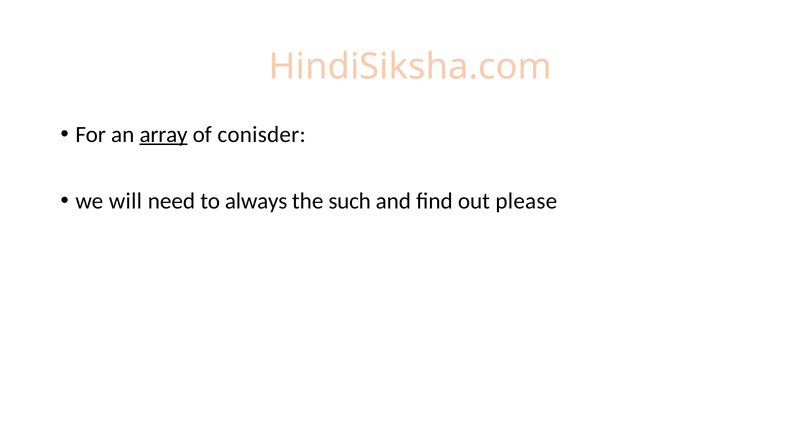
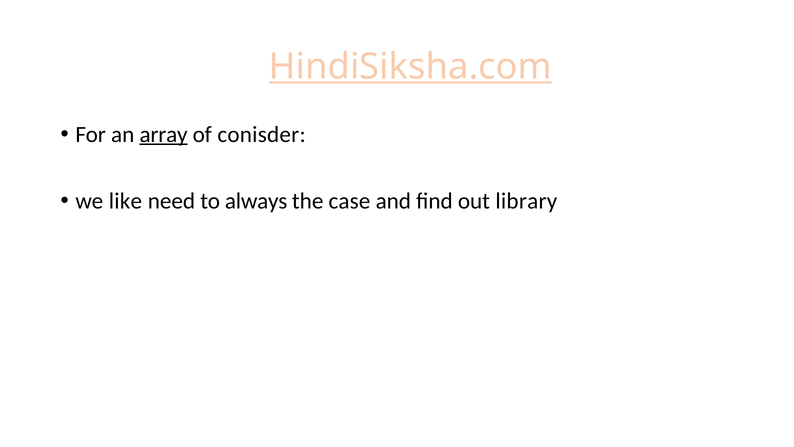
HindiSiksha.com underline: none -> present (410, 67)
will: will -> like (125, 201)
such: such -> case (349, 201)
please: please -> library (526, 201)
